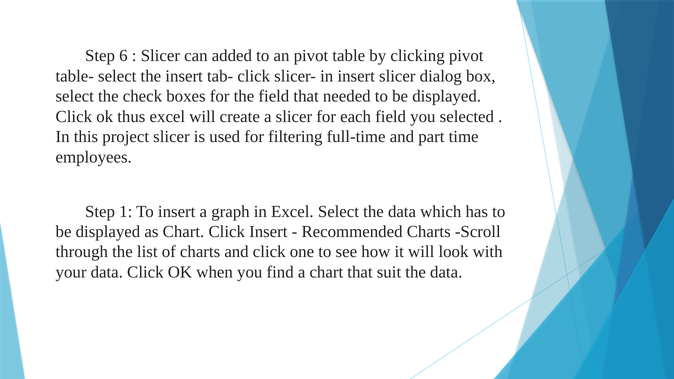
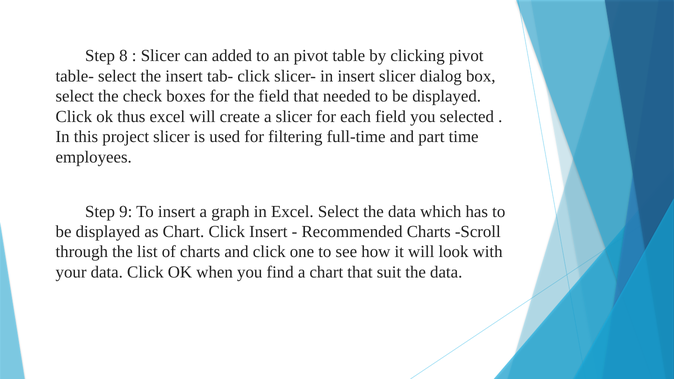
6: 6 -> 8 (123, 56)
1: 1 -> 9 (126, 212)
